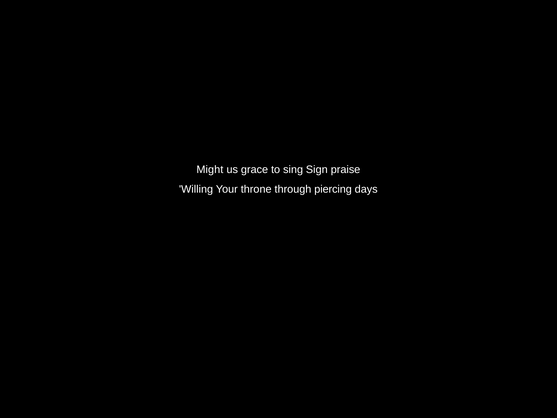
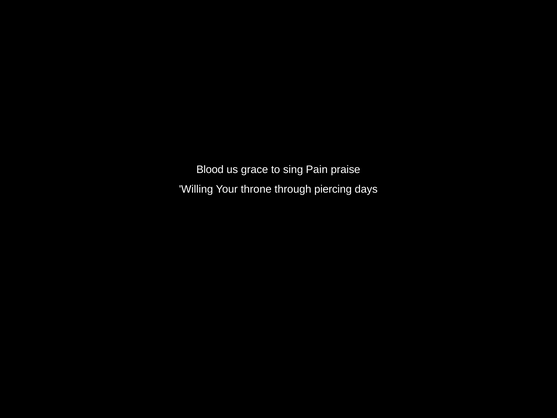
Might: Might -> Blood (210, 170)
Sign: Sign -> Pain (317, 170)
